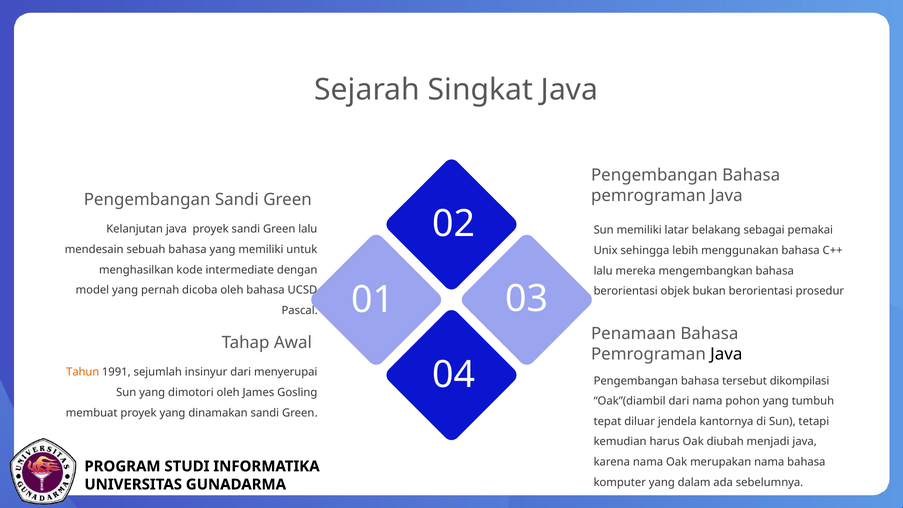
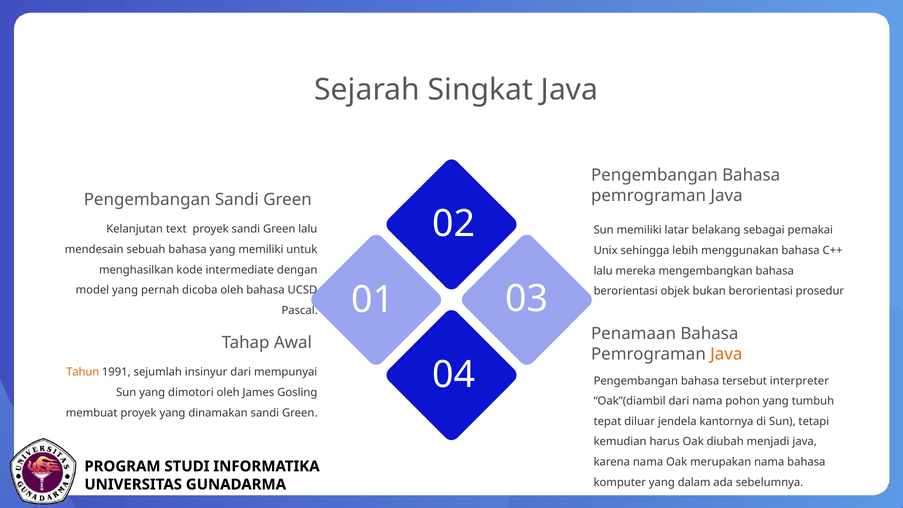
Kelanjutan java: java -> text (176, 229)
Java colour: black -> orange (726, 354)
menyerupai: menyerupai -> mempunyai (286, 372)
dikompilasi: dikompilasi -> interpreter (799, 381)
